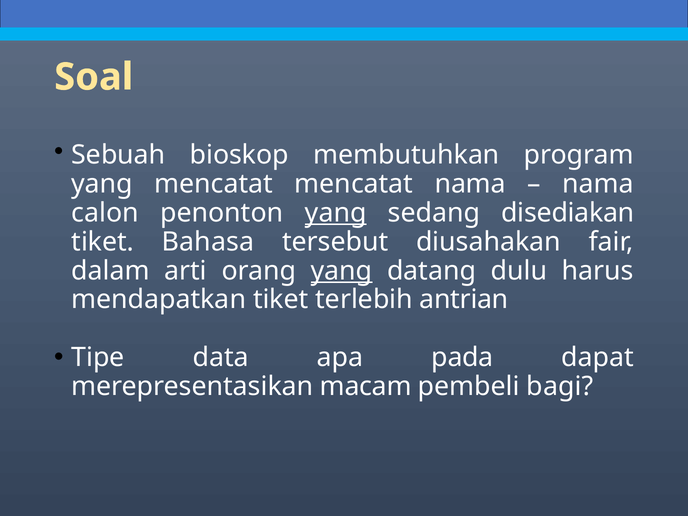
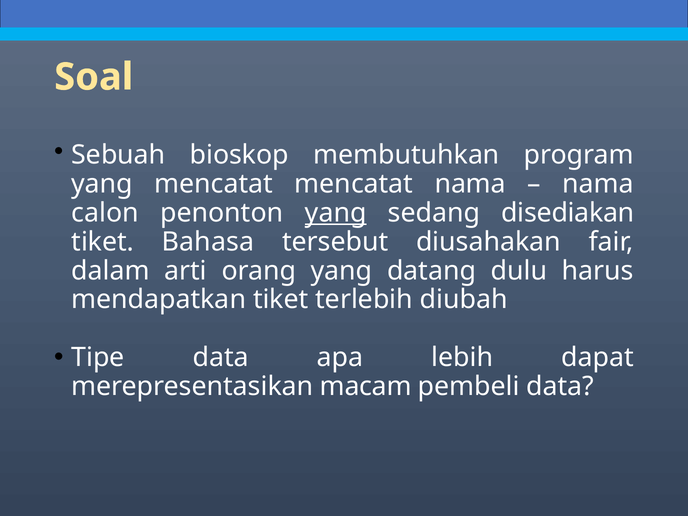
yang underline: present -> none (342, 271)
antrian: antrian -> diubah (464, 300)
pada: pada -> lebih (462, 357)
pembeli bagi: bagi -> data (560, 386)
